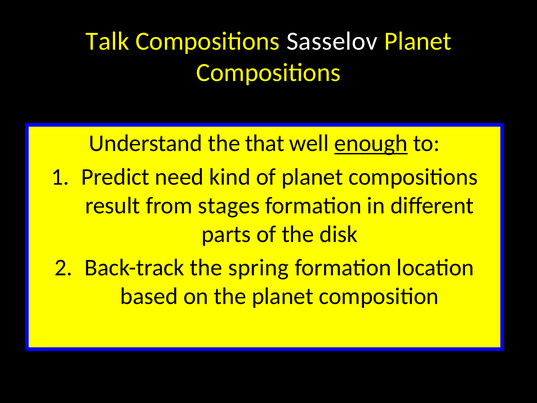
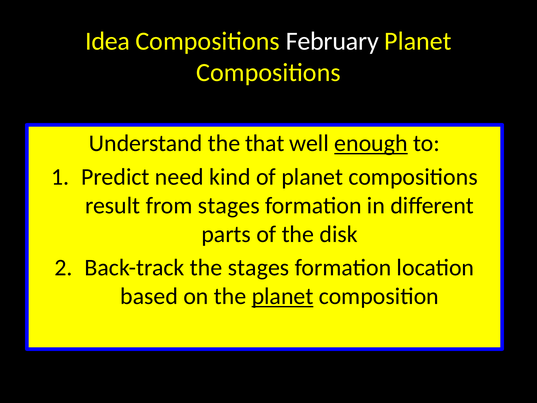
Talk: Talk -> Idea (108, 41)
Sasselov: Sasselov -> February (332, 41)
the spring: spring -> stages (258, 268)
planet underline: none -> present (283, 296)
